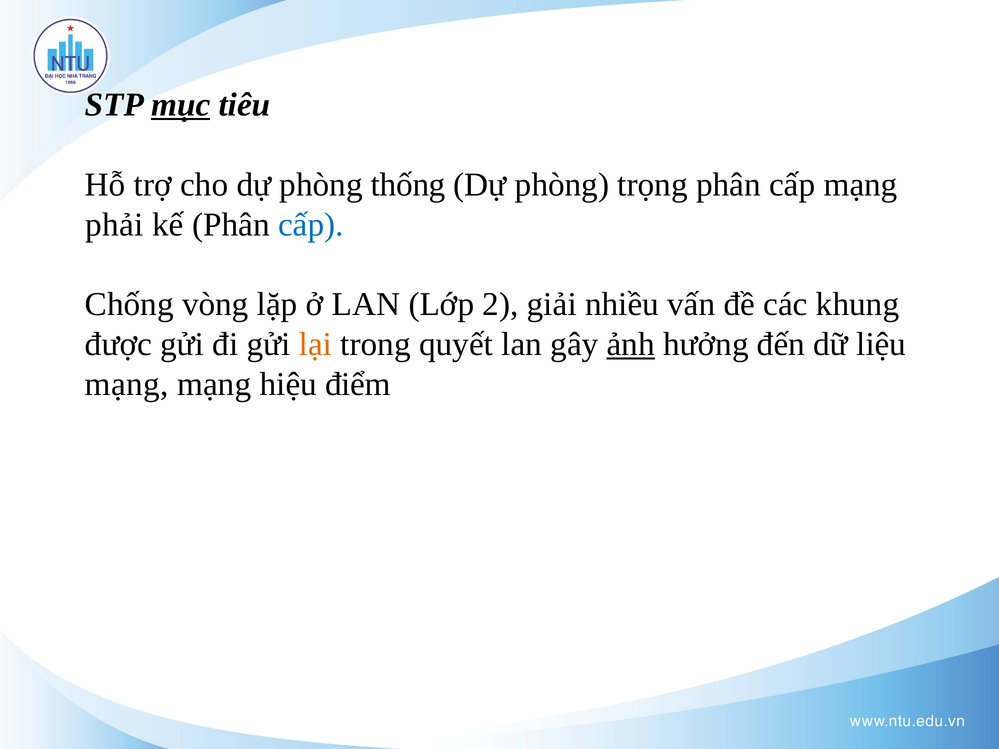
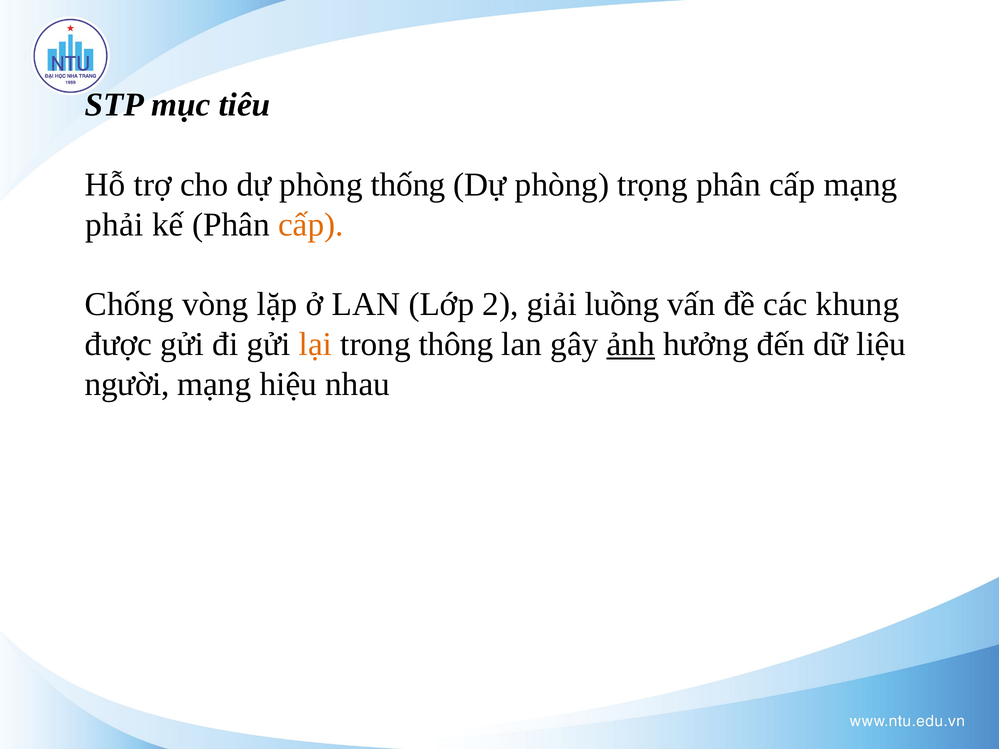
mục underline: present -> none (181, 105)
cấp colour: blue -> orange (311, 225)
nhiều: nhiều -> luồng (622, 305)
quyết: quyết -> thông (456, 344)
mạng: mạng -> người (127, 384)
điểm: điểm -> nhau (358, 384)
